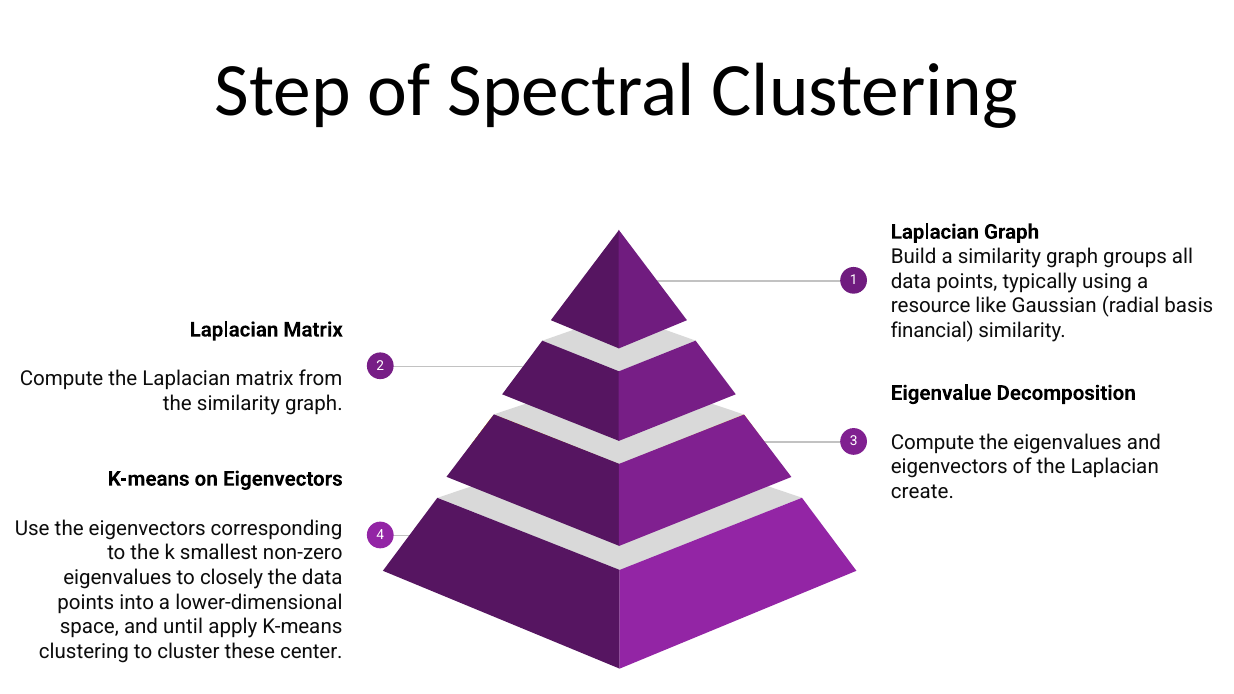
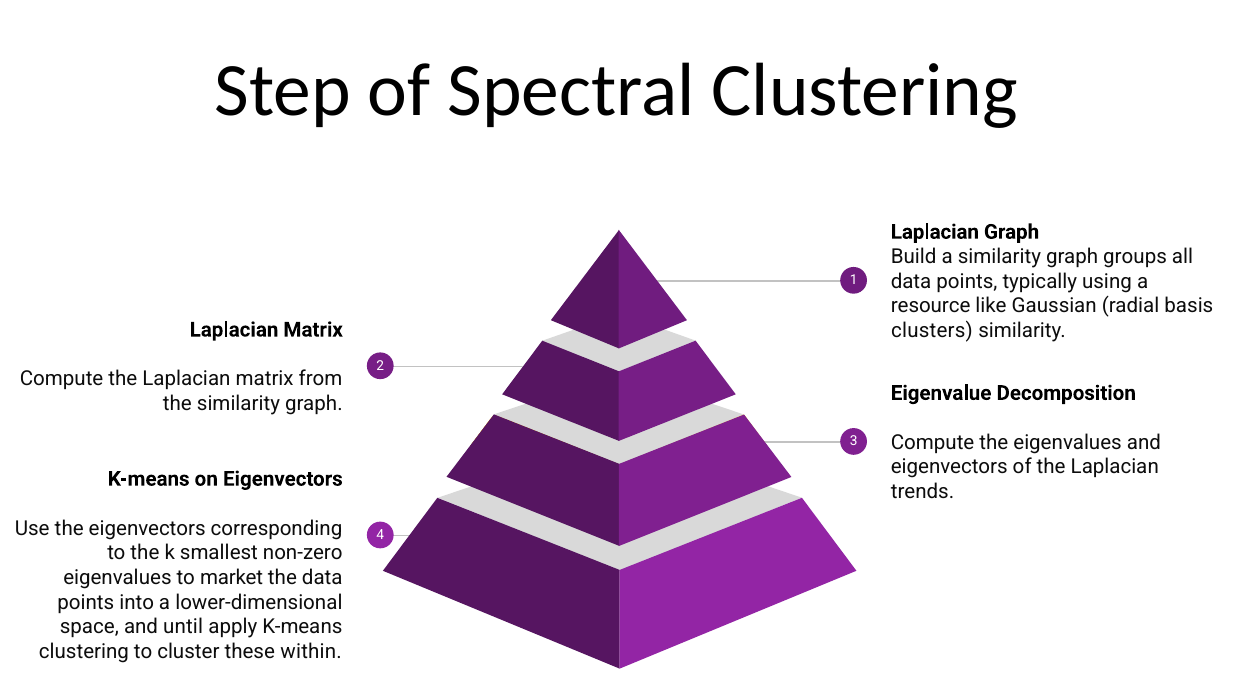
financial: financial -> clusters (932, 331)
create: create -> trends (923, 492)
closely: closely -> market (232, 578)
center: center -> within (311, 652)
